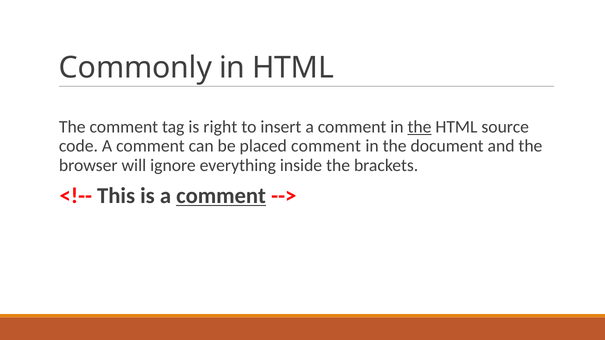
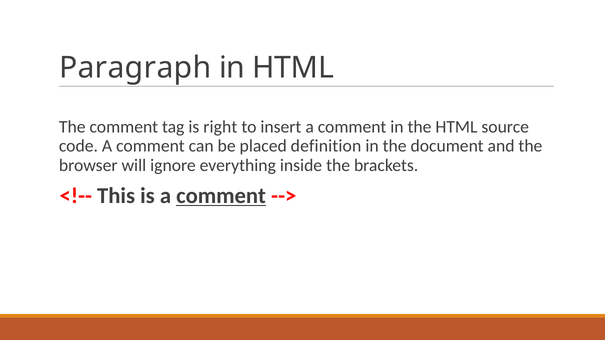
Commonly: Commonly -> Paragraph (135, 68)
the underline: present -> none (420, 127)
placed comment: comment -> definition (326, 146)
